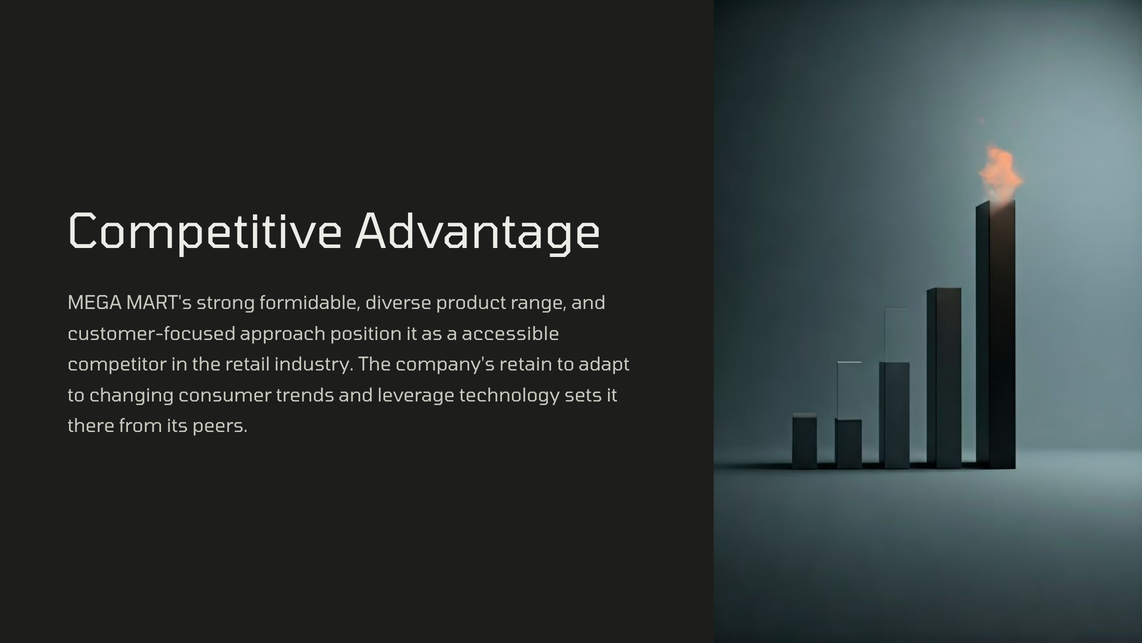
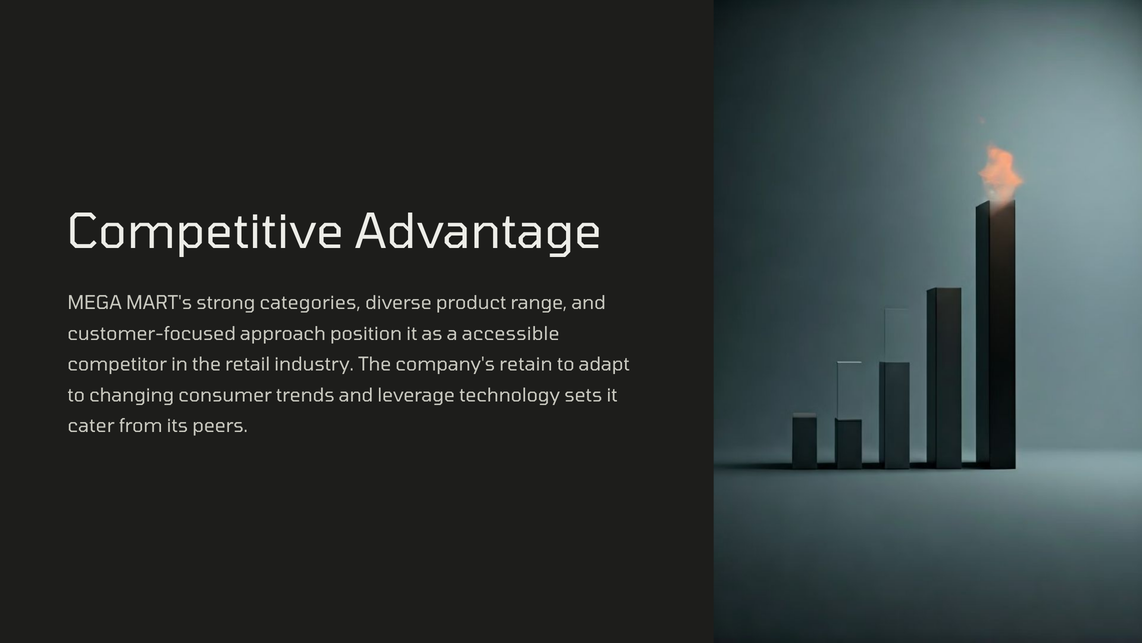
formidable: formidable -> categories (310, 303)
there: there -> cater (91, 426)
